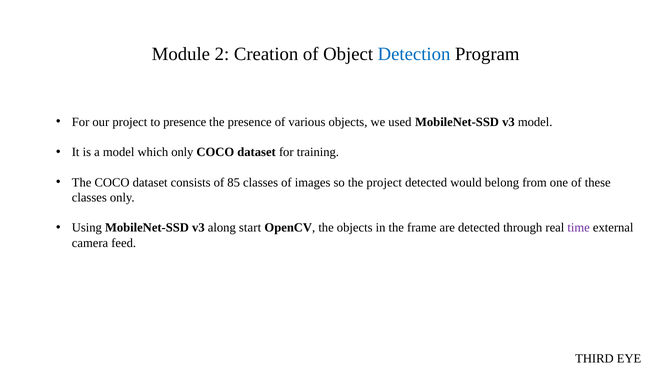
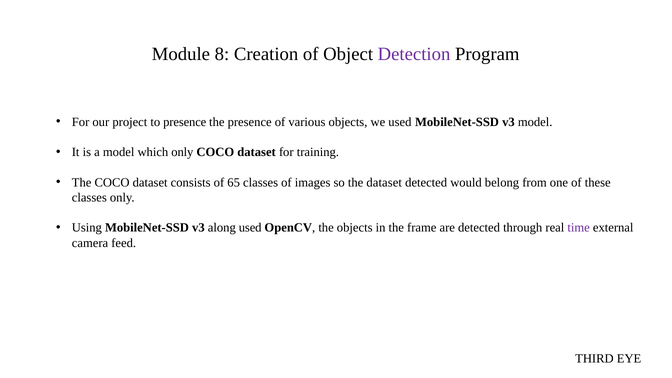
2: 2 -> 8 (222, 54)
Detection colour: blue -> purple (414, 54)
85: 85 -> 65 (234, 182)
the project: project -> dataset (384, 182)
along start: start -> used (250, 228)
